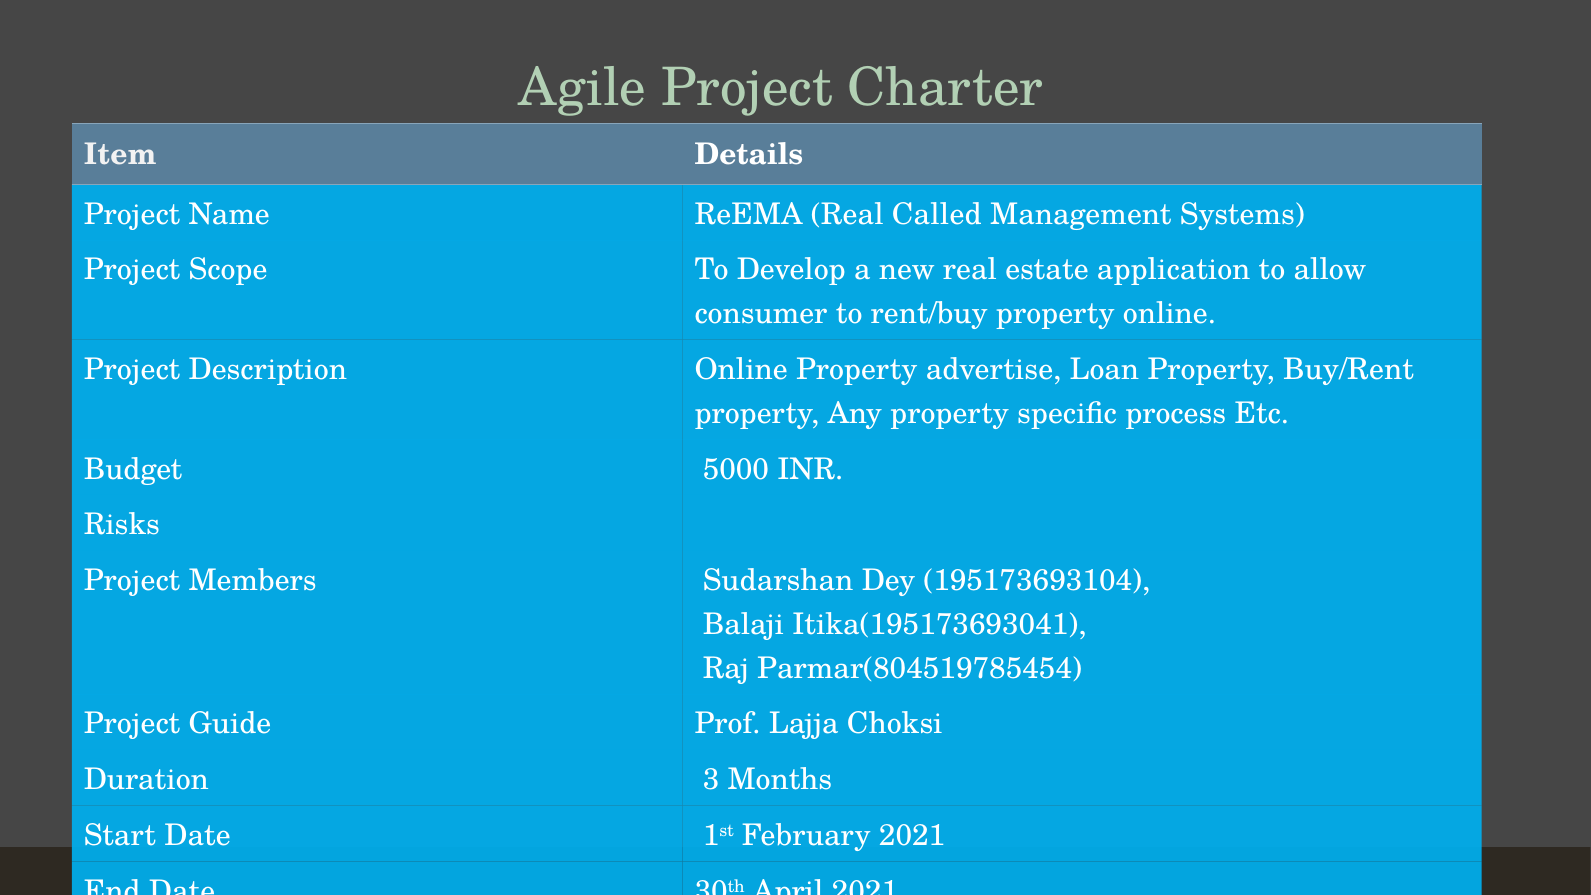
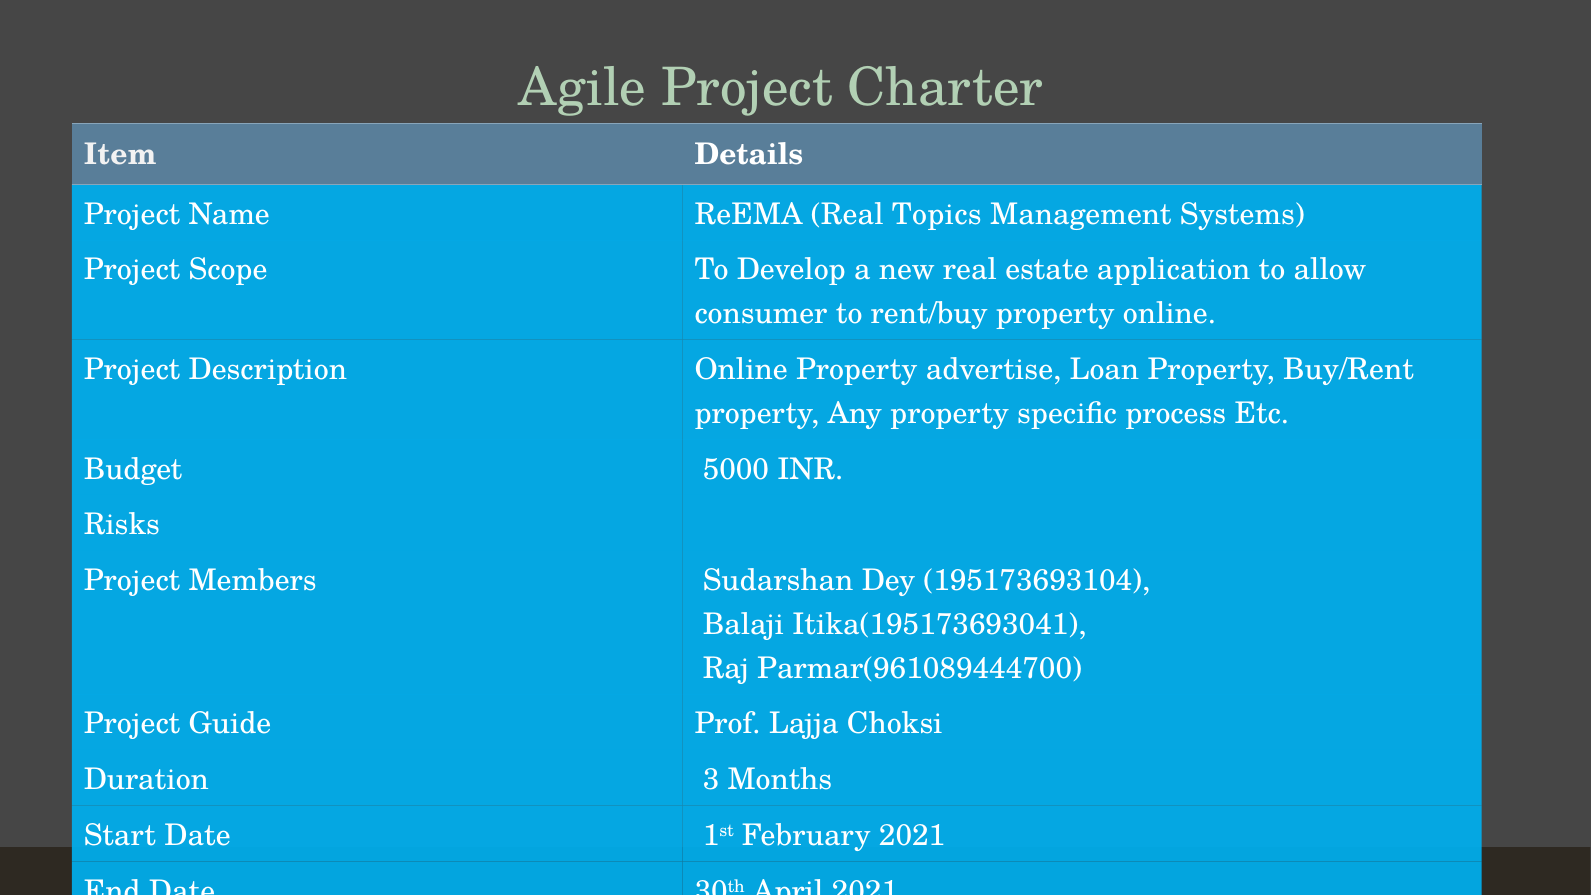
Called: Called -> Topics (937, 214)
Parmar(804519785454: Parmar(804519785454 -> Parmar(961089444700 (920, 668)
